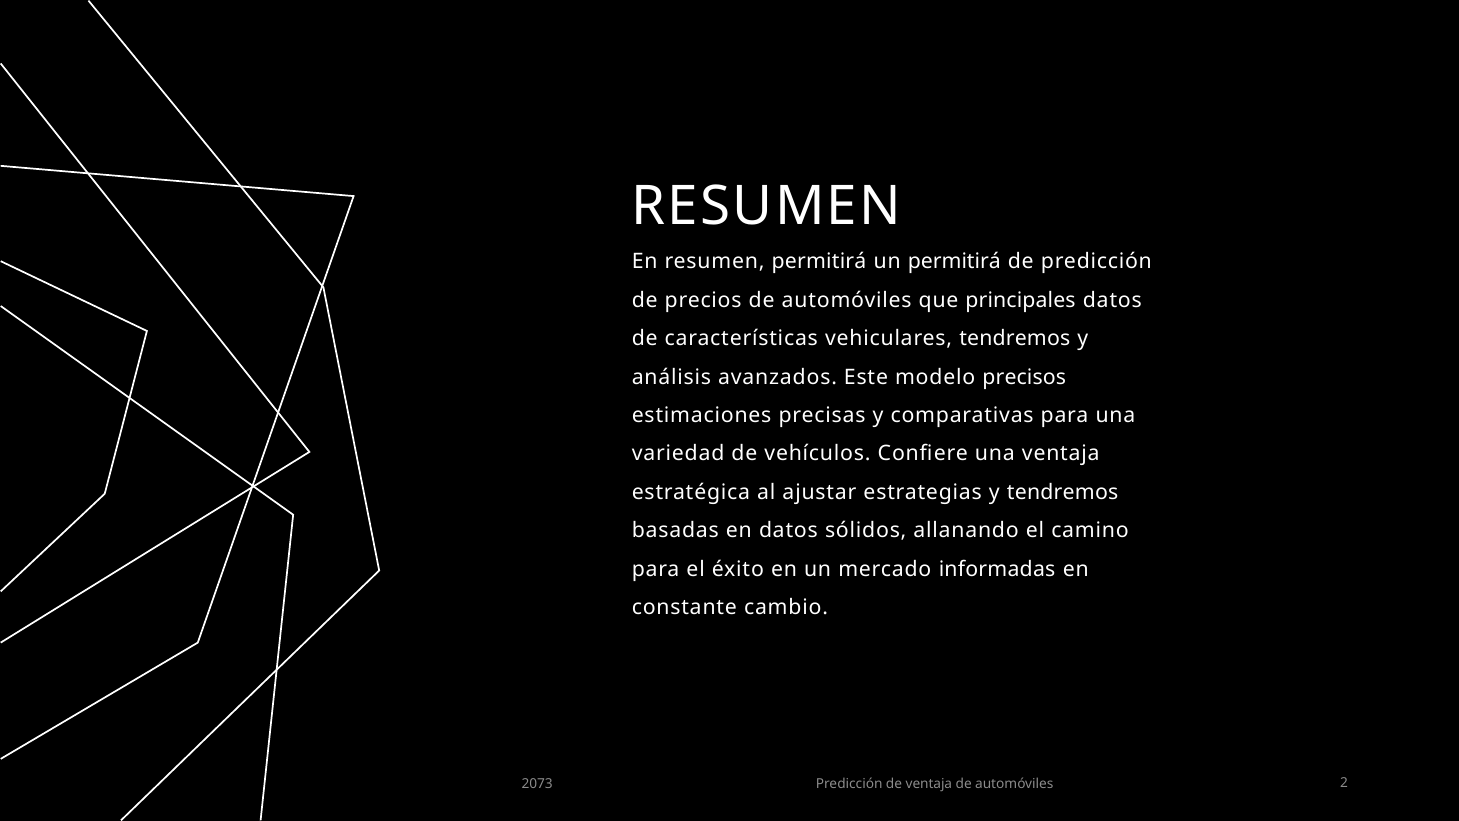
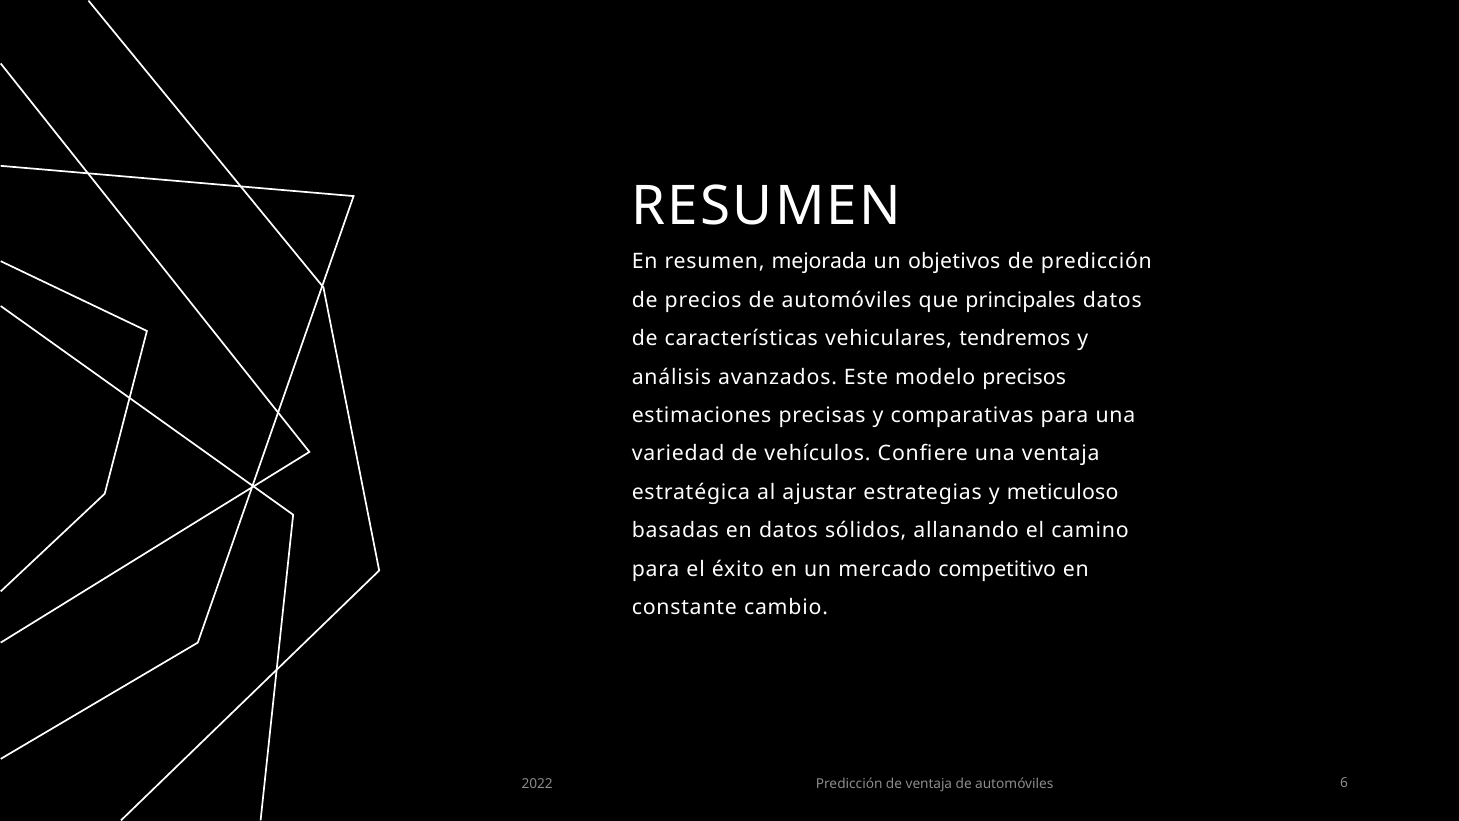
resumen permitirá: permitirá -> mejorada (819, 262)
un permitirá: permitirá -> objetivos (954, 262)
y tendremos: tendremos -> meticuloso (1063, 492)
informadas: informadas -> competitivo (997, 569)
2073: 2073 -> 2022 (537, 783)
2: 2 -> 6 (1344, 782)
